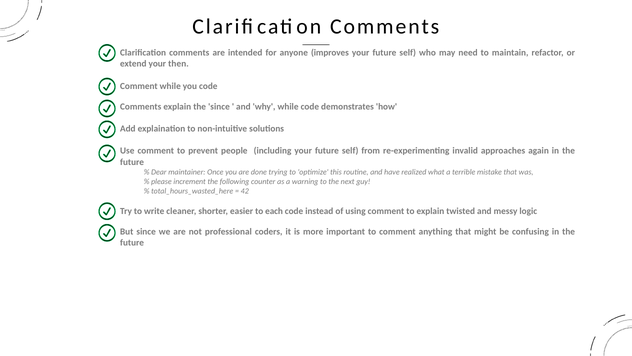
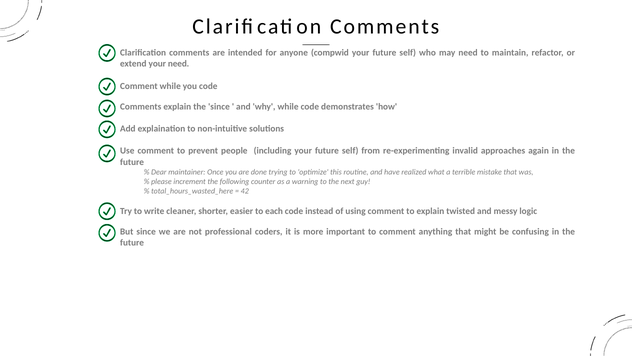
improves: improves -> compwid (330, 53)
your then: then -> need (179, 64)
